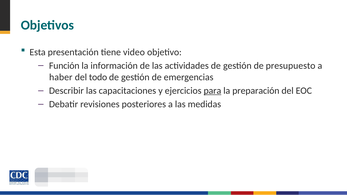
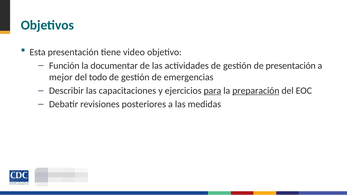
información: información -> documentar (114, 66)
de presupuesto: presupuesto -> presentación (291, 66)
haber: haber -> mejor (61, 77)
preparación underline: none -> present (256, 91)
